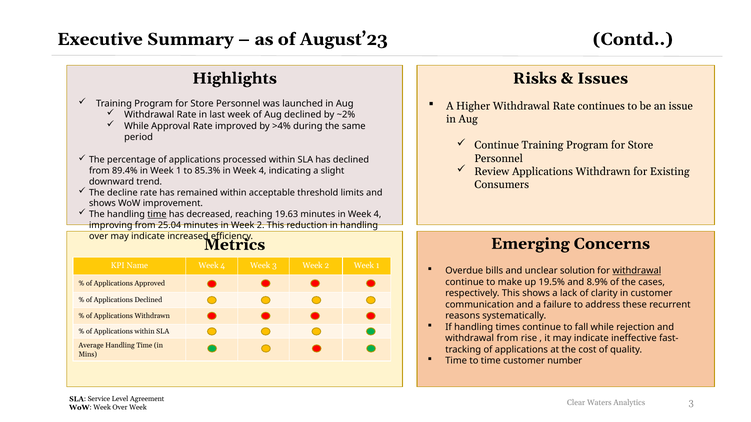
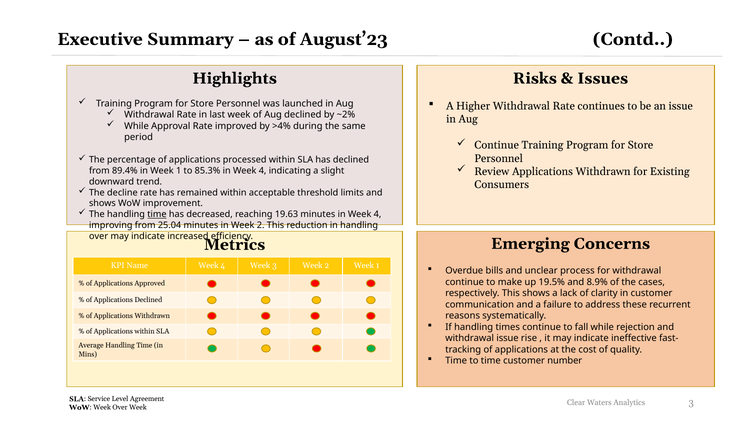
solution: solution -> process (577, 271)
withdrawal underline: present -> none (637, 271)
withdrawal from: from -> issue (508, 339)
